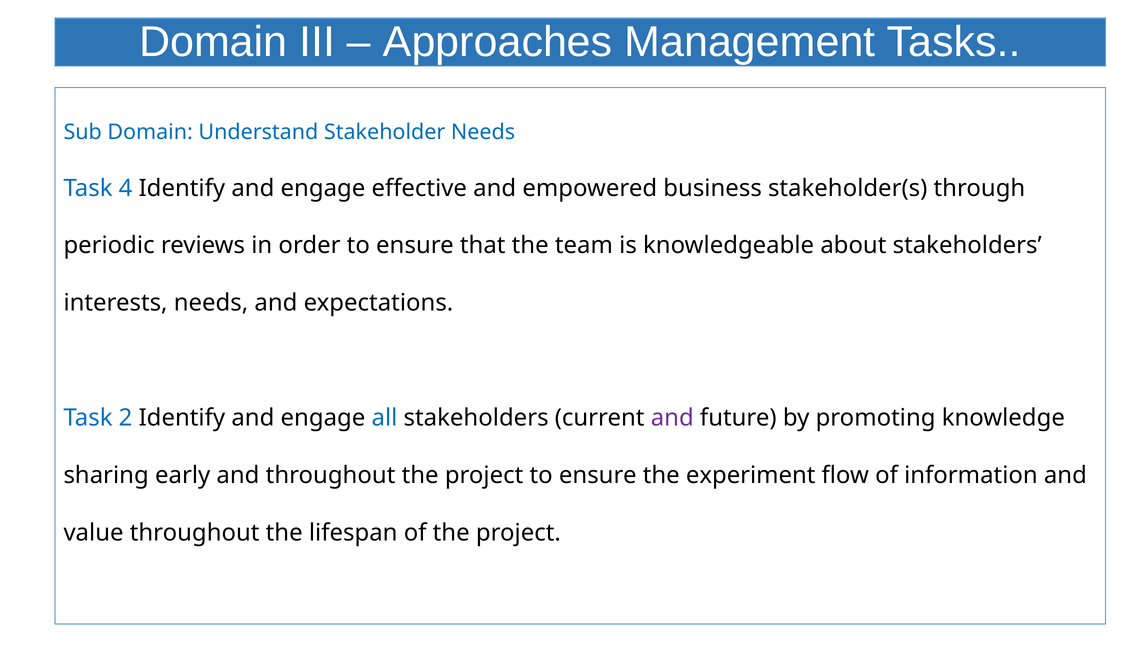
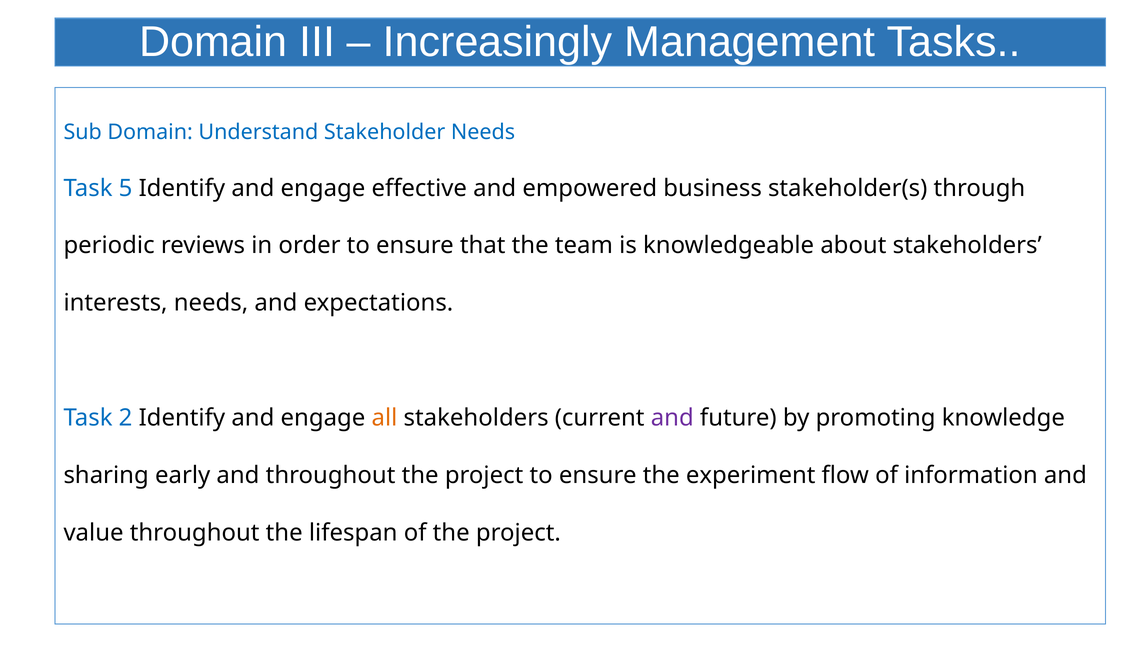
Approaches: Approaches -> Increasingly (498, 42)
4: 4 -> 5 (126, 188)
all colour: blue -> orange (384, 418)
